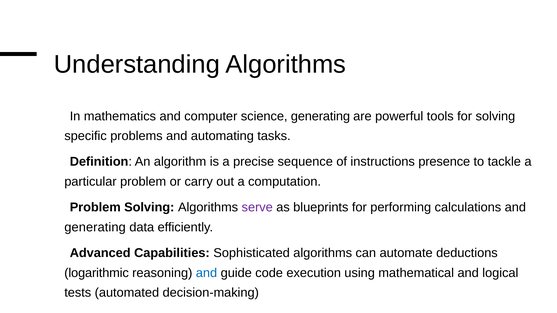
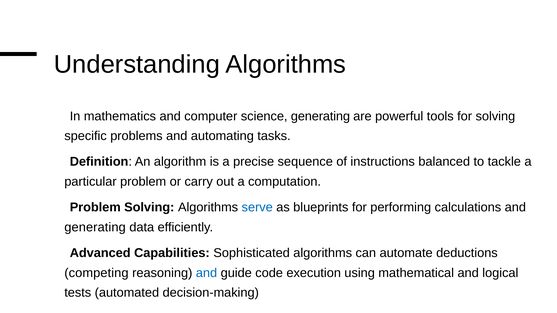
presence: presence -> balanced (444, 162)
serve colour: purple -> blue (257, 208)
logarithmic: logarithmic -> competing (96, 273)
